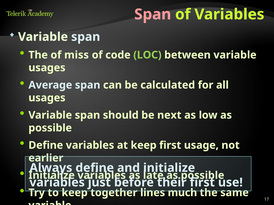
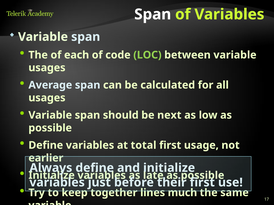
Span colour: pink -> white (153, 14)
miss: miss -> each (77, 55)
at keep: keep -> total (144, 146)
